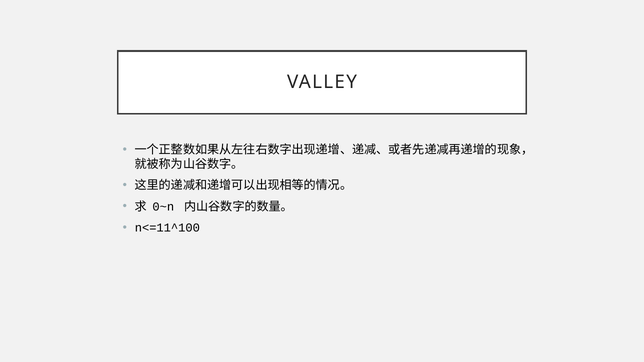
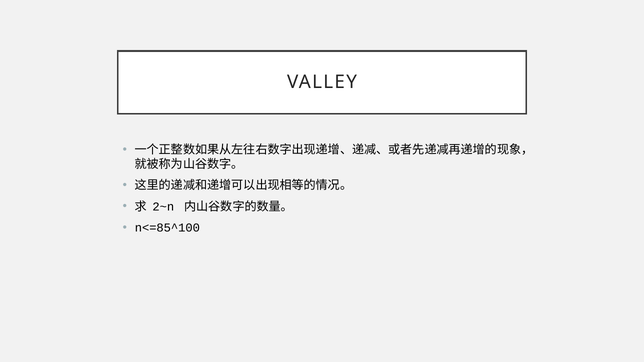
0~n: 0~n -> 2~n (163, 207)
n<=11^100: n<=11^100 -> n<=85^100 (167, 228)
